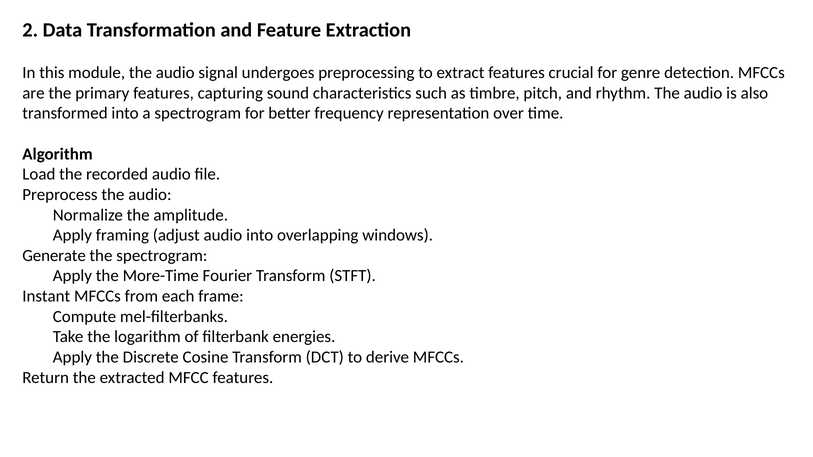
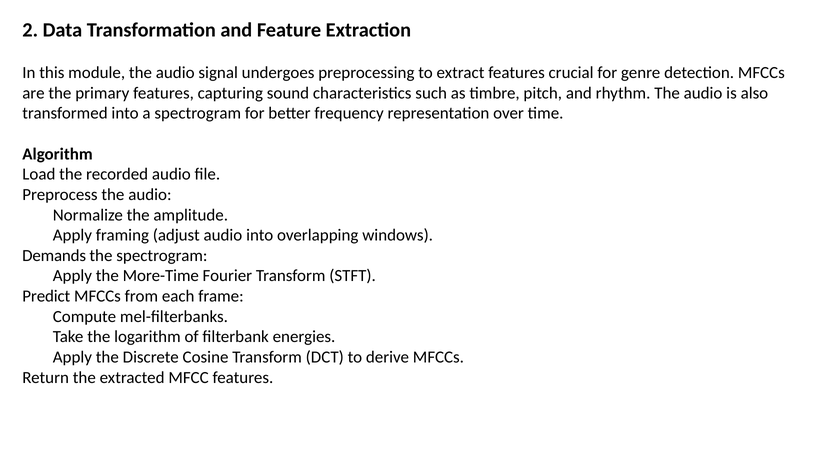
Generate: Generate -> Demands (54, 256)
Instant: Instant -> Predict (46, 296)
